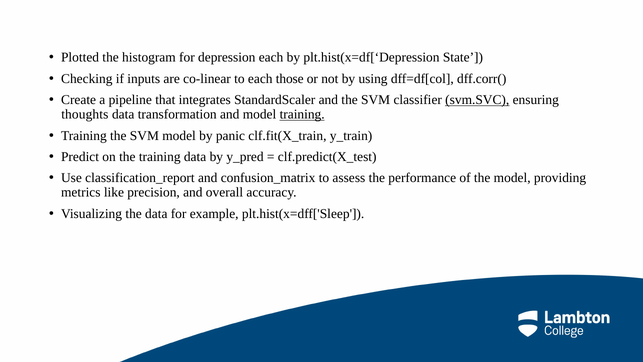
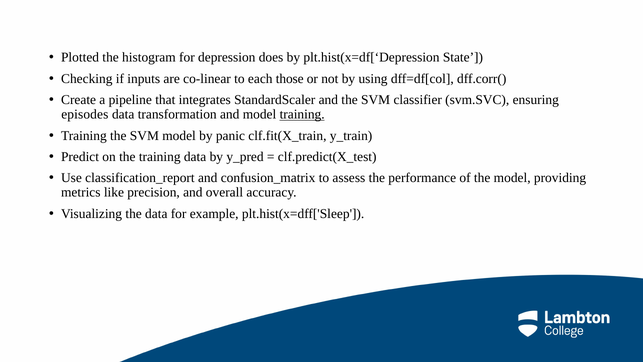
depression each: each -> does (271, 57)
svm.SVC underline: present -> none (477, 100)
thoughts: thoughts -> episodes (85, 114)
